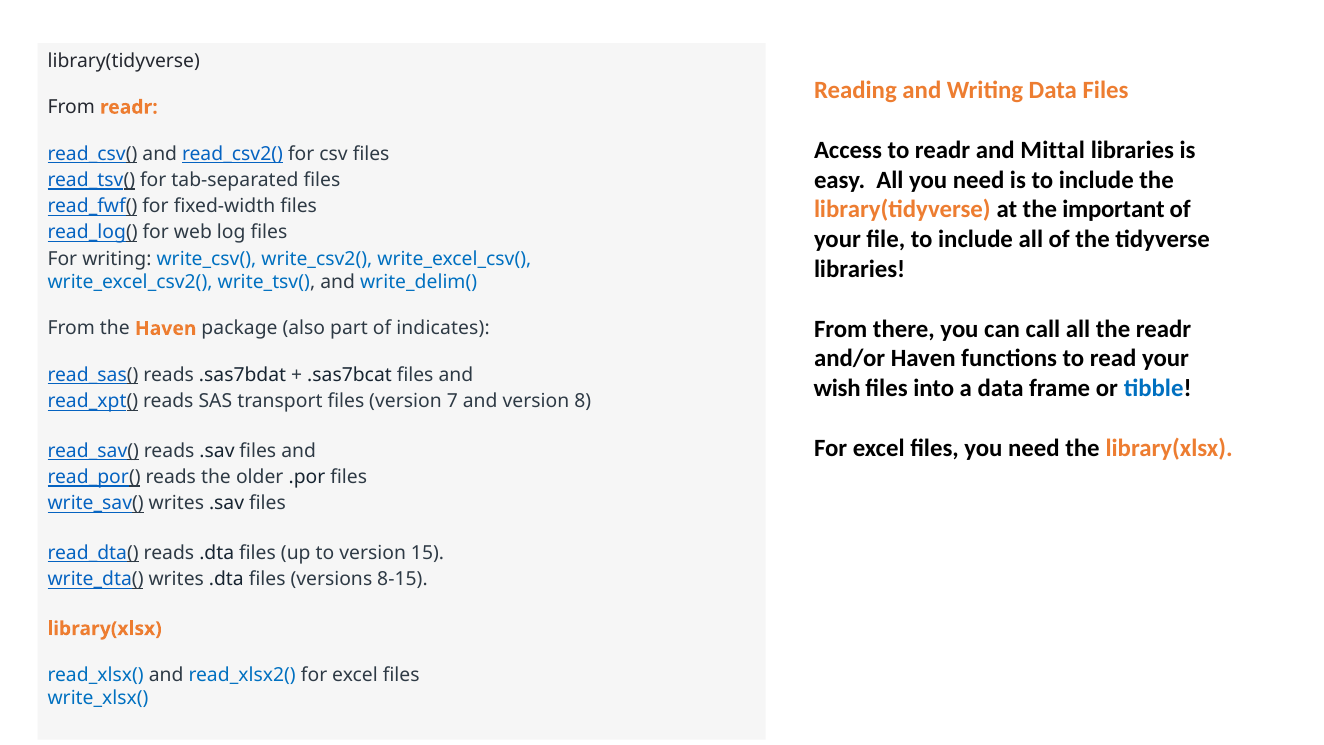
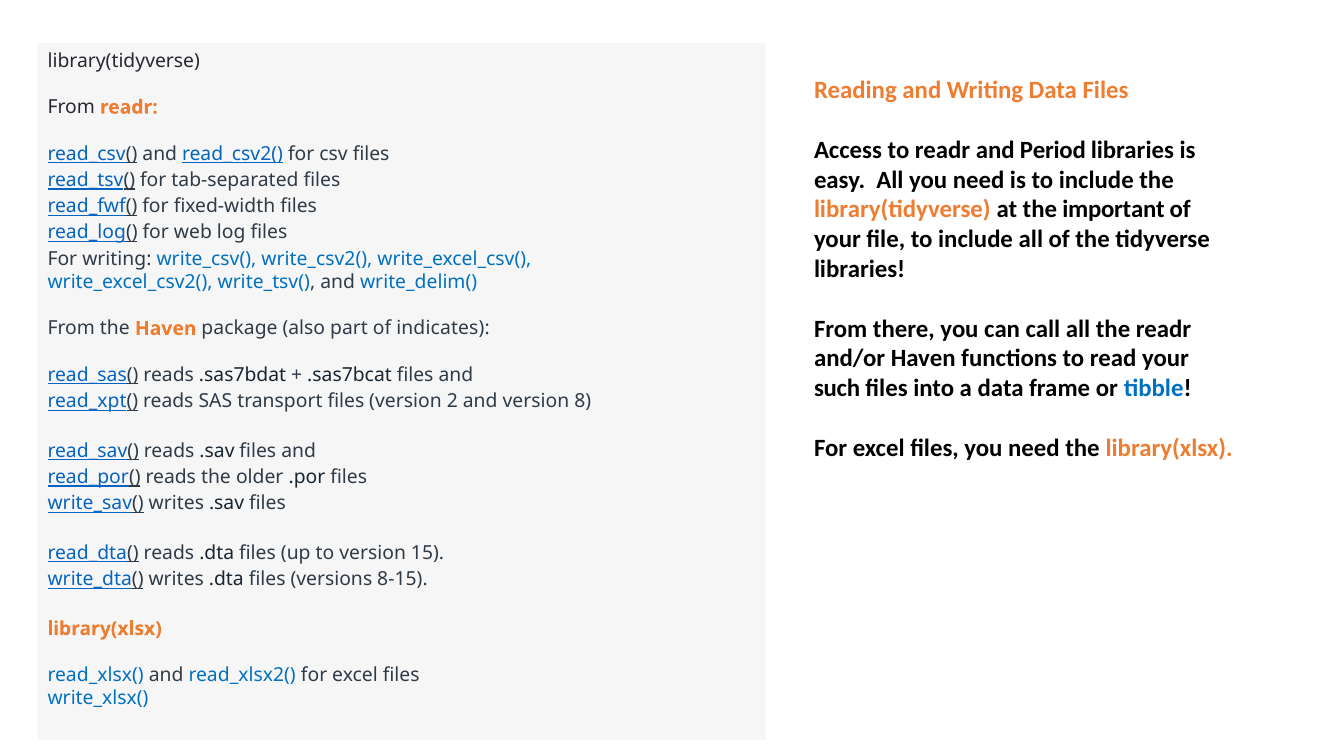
Mittal: Mittal -> Period (1053, 150)
wish: wish -> such (837, 388)
7: 7 -> 2 (452, 401)
